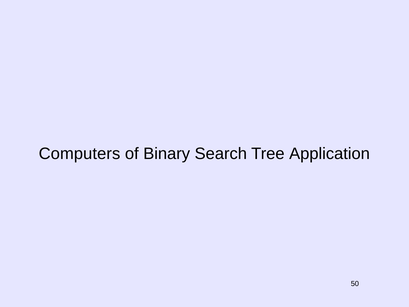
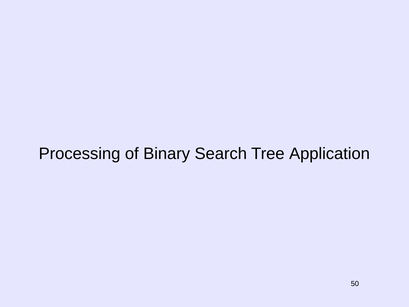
Computers: Computers -> Processing (80, 154)
